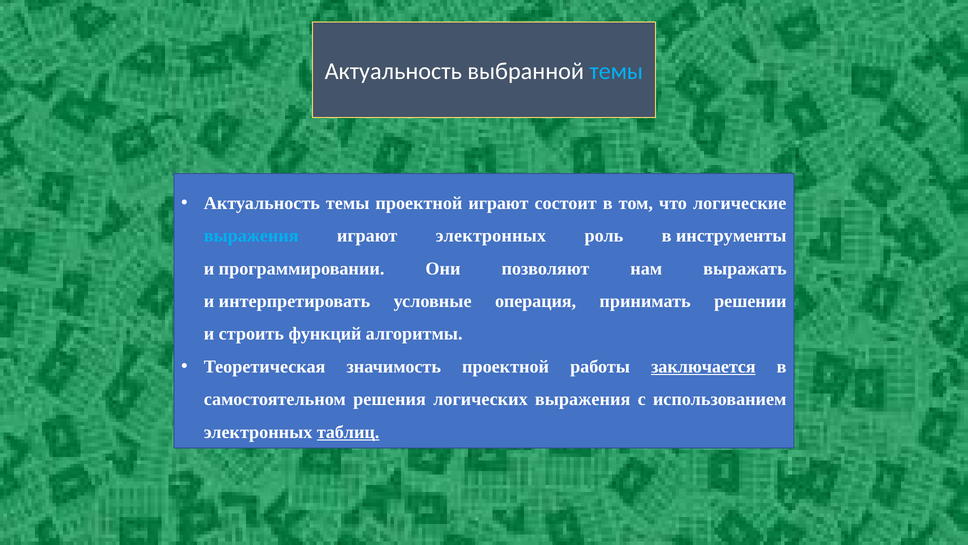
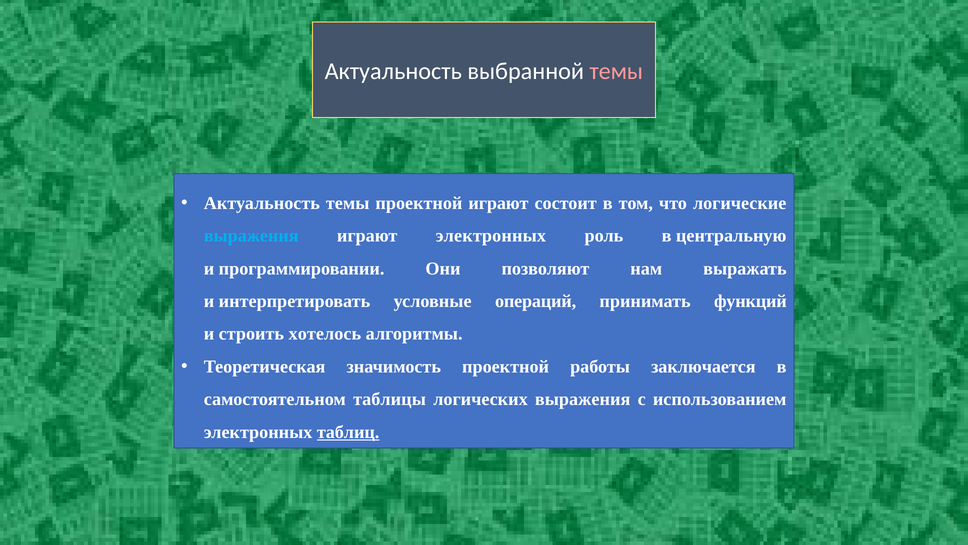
темы colour: light blue -> pink (616, 71)
инструменты: инструменты -> центральную (731, 236)
операция: операция -> операций (536, 301)
решении: решении -> функций (750, 301)
функций: функций -> хотелось (325, 334)
заключается underline: present -> none (703, 366)
решения: решения -> таблицы (390, 399)
